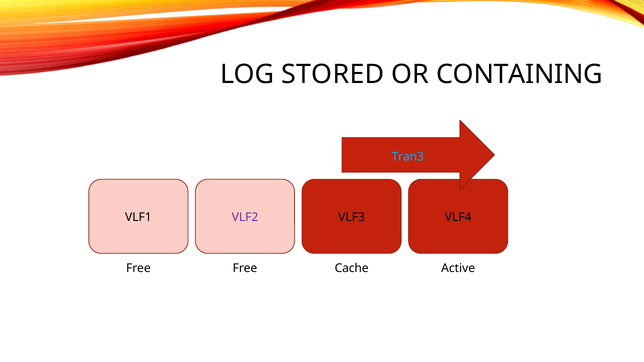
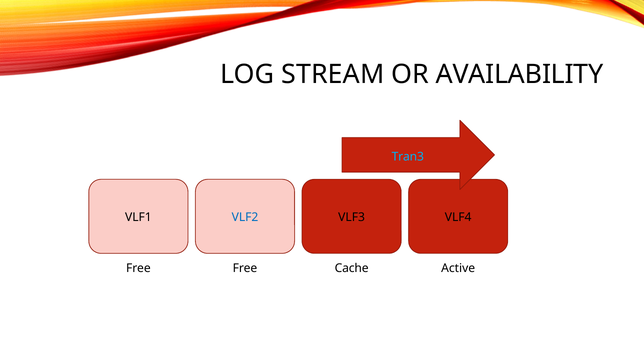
STORED: STORED -> STREAM (333, 74)
CONTAINING: CONTAINING -> AVAILABILITY (520, 74)
VLF2 colour: purple -> blue (245, 217)
